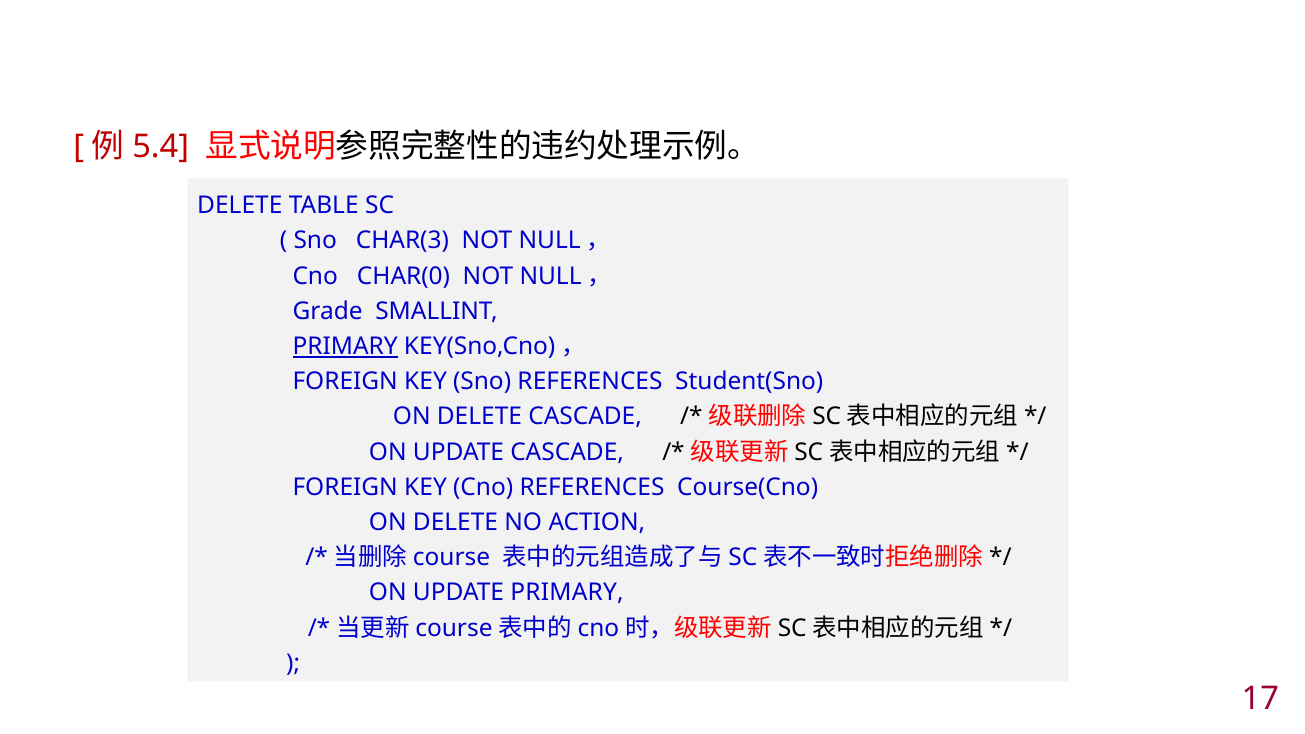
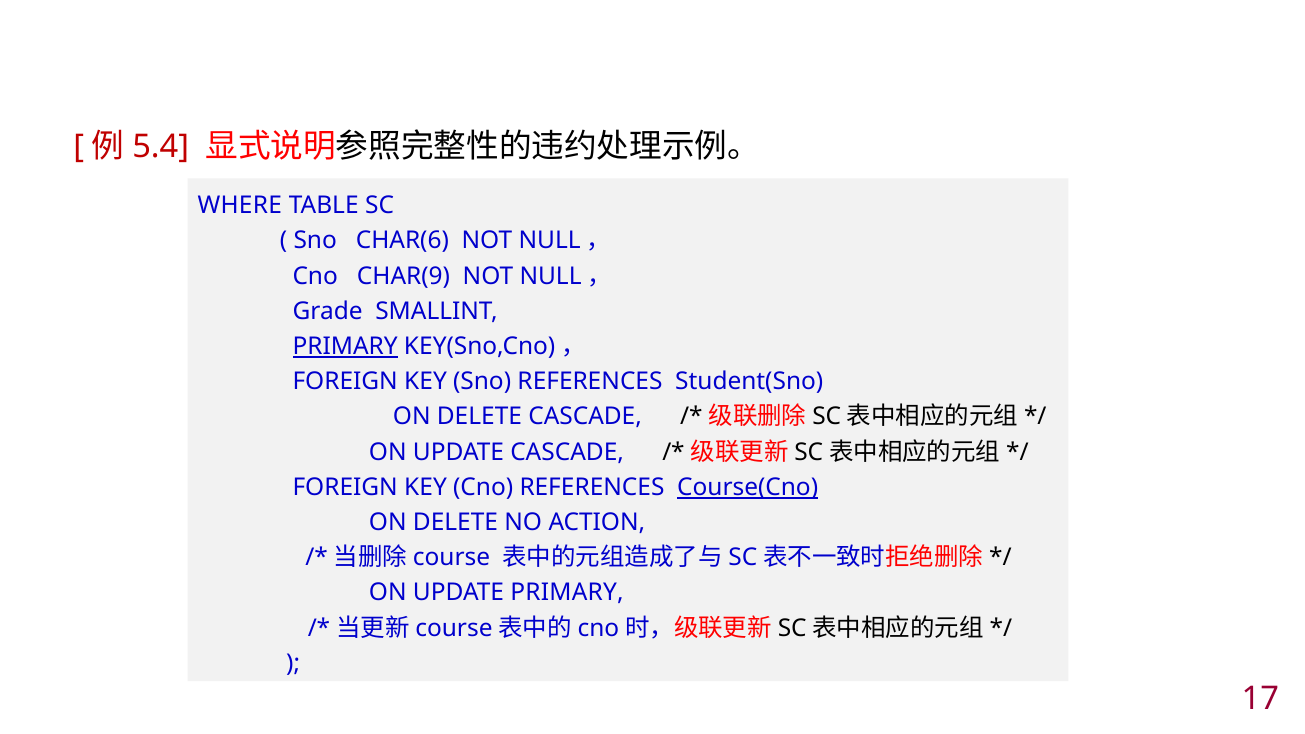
DELETE: DELETE -> WHERE (240, 206)
CHAR(3: CHAR(3 -> CHAR(6 (402, 241)
CHAR(0: CHAR(0 -> CHAR(9 (404, 276)
Course(Cno underline: none -> present (748, 487)
